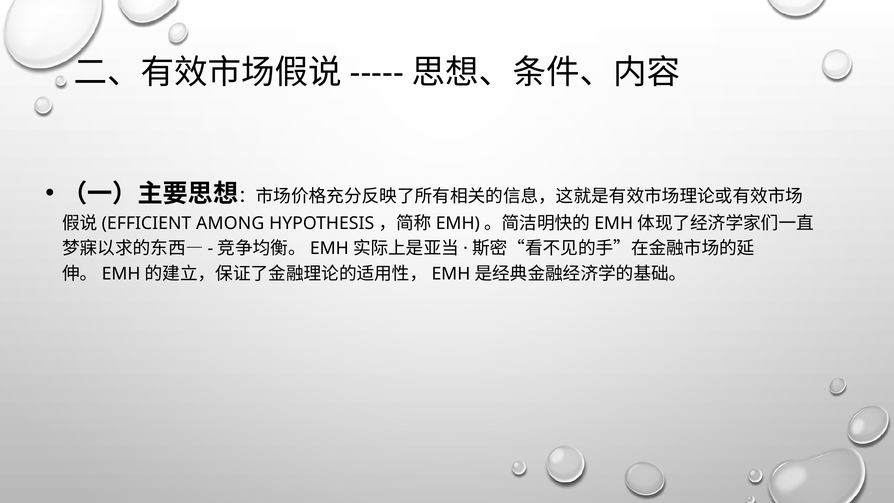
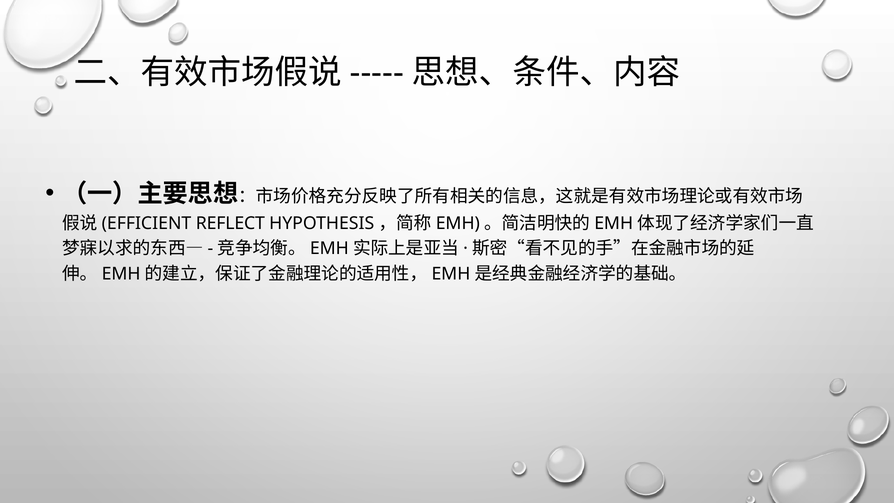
AMONG: AMONG -> REFLECT (230, 223)
